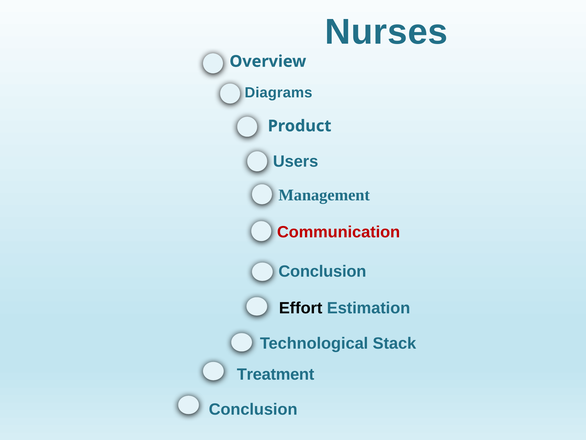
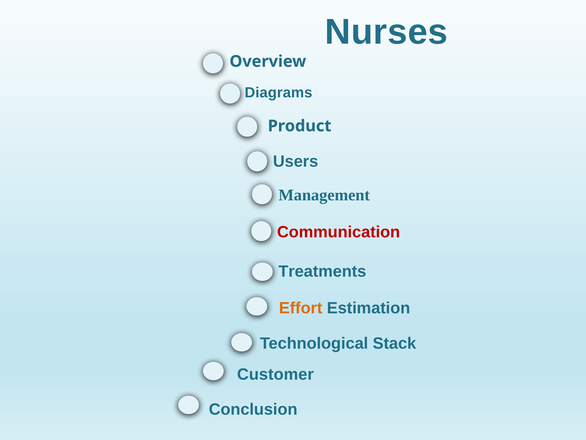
Conclusion: Conclusion -> Treatments (322, 271)
Effort colour: black -> orange (301, 308)
Treatment: Treatment -> Customer (275, 374)
